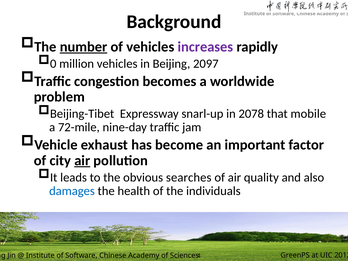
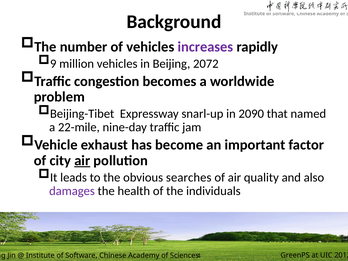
number underline: present -> none (84, 47)
0: 0 -> 9 (53, 64)
2097: 2097 -> 2072 (206, 64)
2078: 2078 -> 2090 (251, 114)
mobile: mobile -> named (308, 114)
72-mile: 72-mile -> 22-mile (79, 127)
damages colour: blue -> purple (72, 191)
